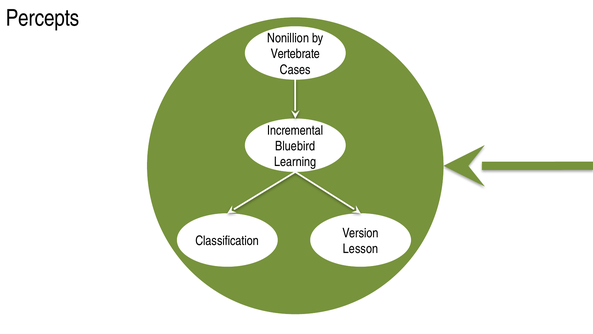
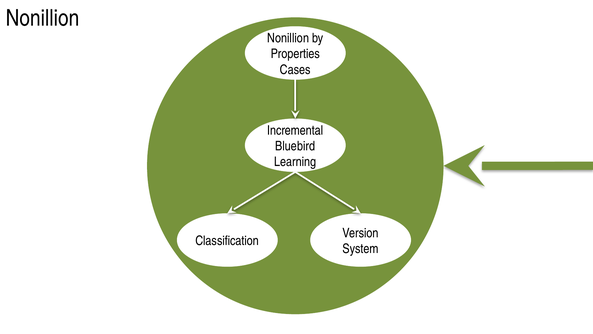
Percepts: Percepts -> Nonillion (43, 18)
Vertebrate: Vertebrate -> Properties (295, 54)
Lesson: Lesson -> System (361, 248)
